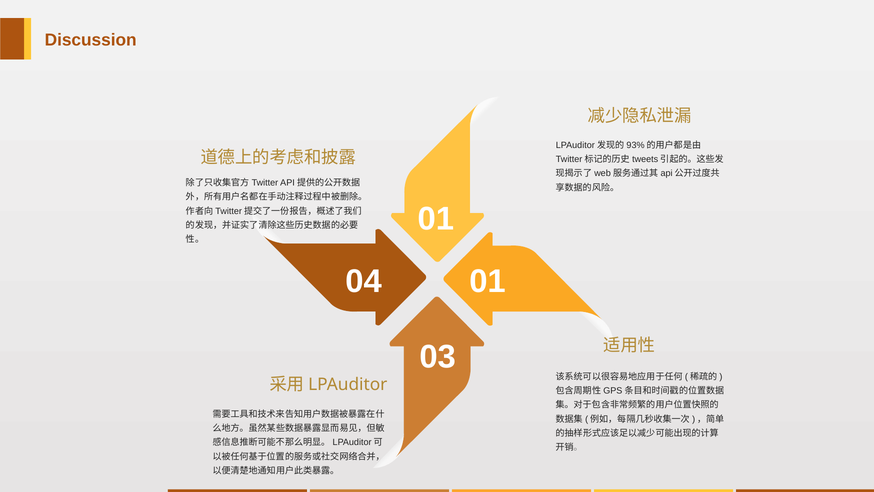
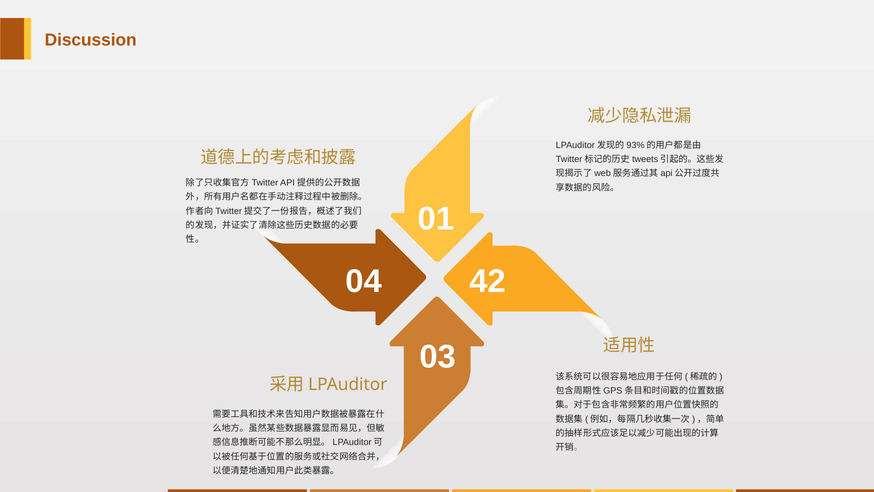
04 01: 01 -> 42 (487, 281)
